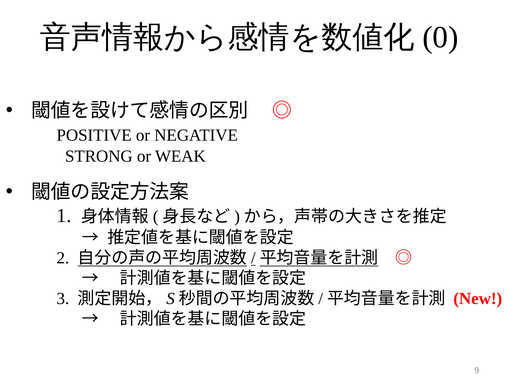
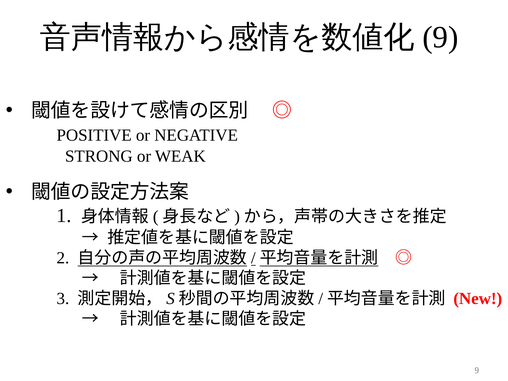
0: 0 -> 9 (440, 37)
